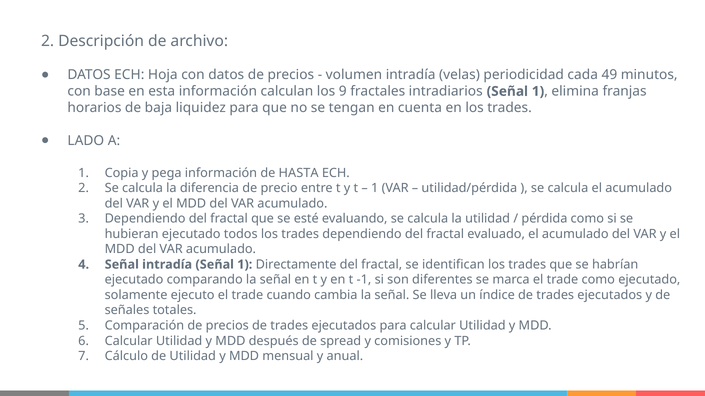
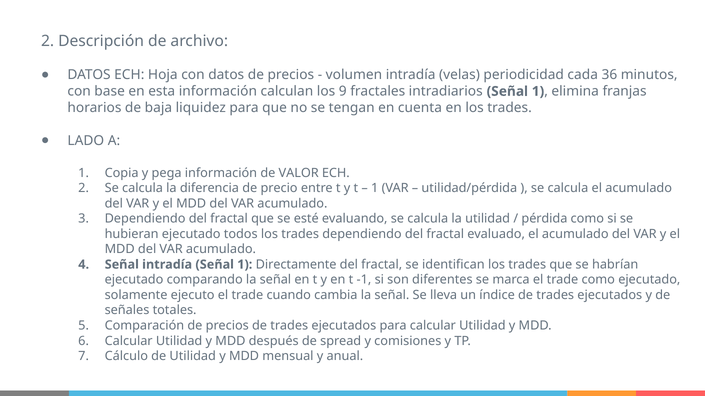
49: 49 -> 36 (609, 75)
HASTA: HASTA -> VALOR (299, 173)
